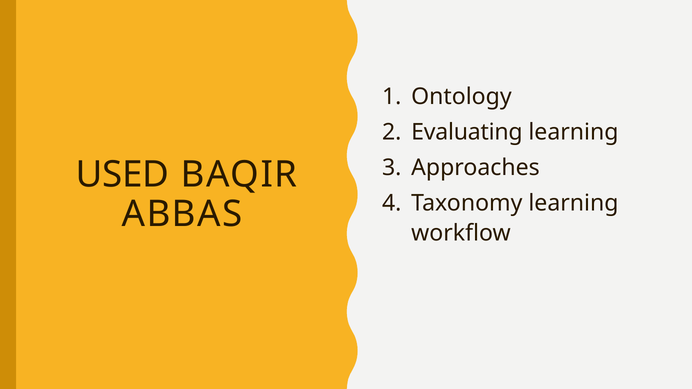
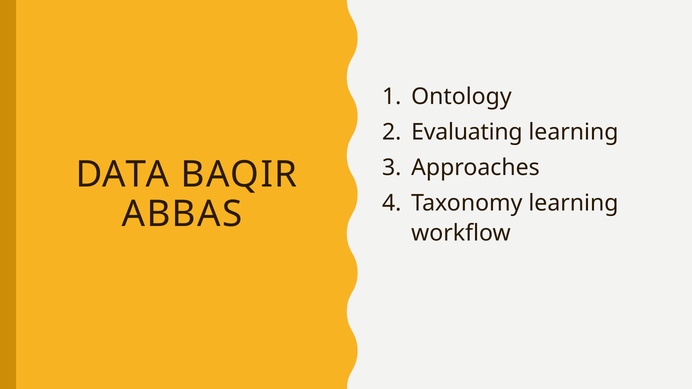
USED: USED -> DATA (122, 175)
